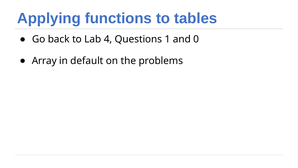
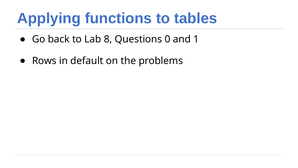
4: 4 -> 8 (108, 39)
1: 1 -> 0 (168, 39)
0: 0 -> 1 (196, 39)
Array: Array -> Rows (44, 61)
